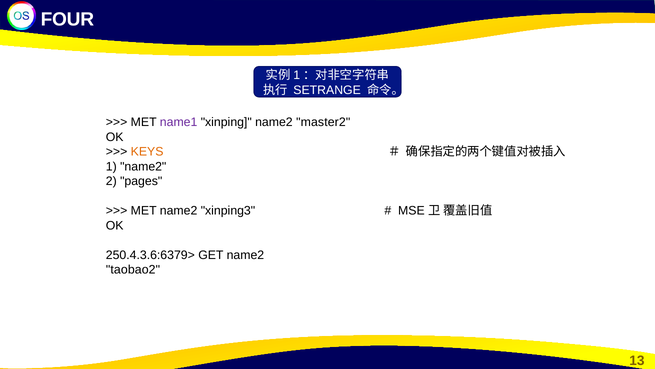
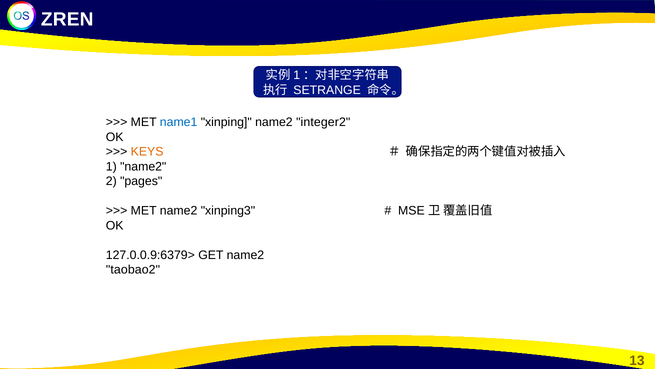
FOUR: FOUR -> ZREN (67, 19)
name1 colour: purple -> blue (179, 122)
master2: master2 -> integer2 (323, 122)
250.4.3.6:6379>: 250.4.3.6:6379> -> 127.0.0.9:6379> (150, 255)
